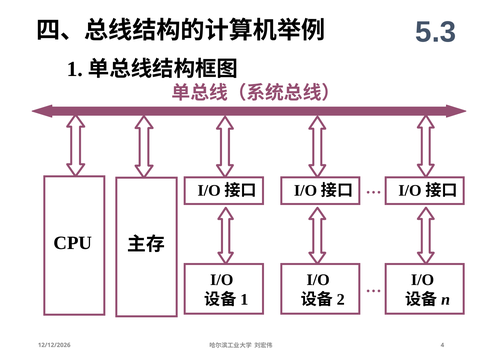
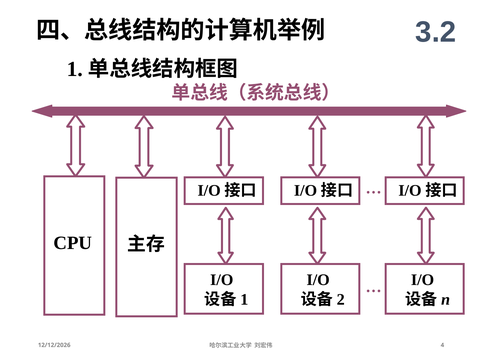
5.3: 5.3 -> 3.2 (436, 32)
